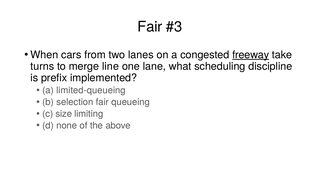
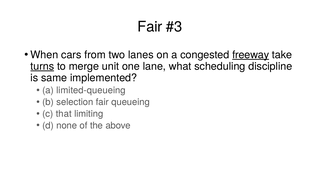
turns underline: none -> present (42, 66)
line: line -> unit (111, 66)
prefix: prefix -> same (54, 78)
size: size -> that (64, 114)
